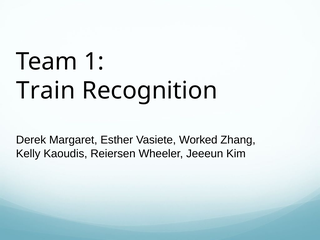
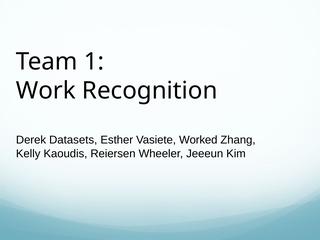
Train: Train -> Work (46, 91)
Margaret: Margaret -> Datasets (73, 140)
